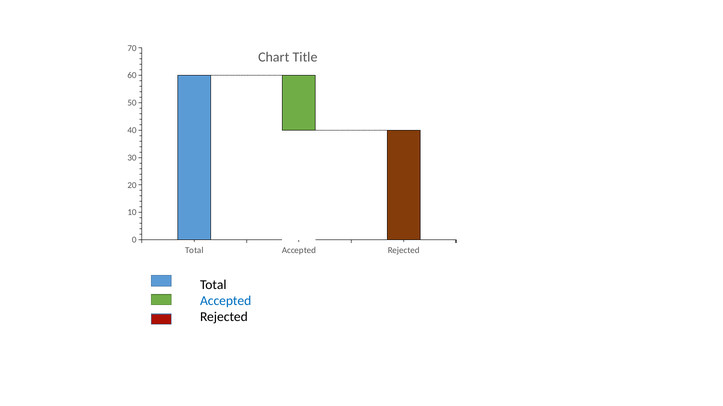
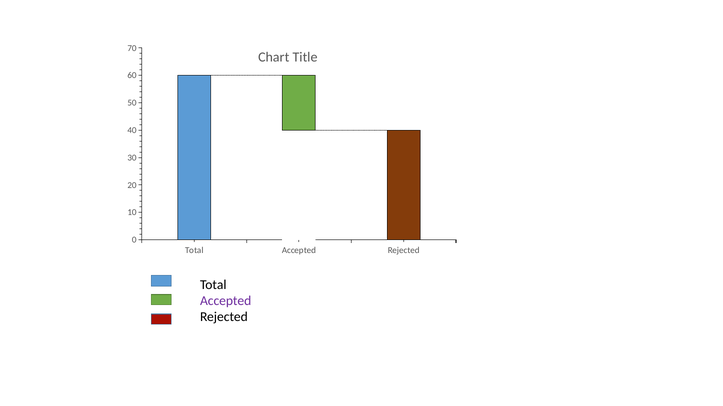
Accepted colour: blue -> purple (226, 301)
